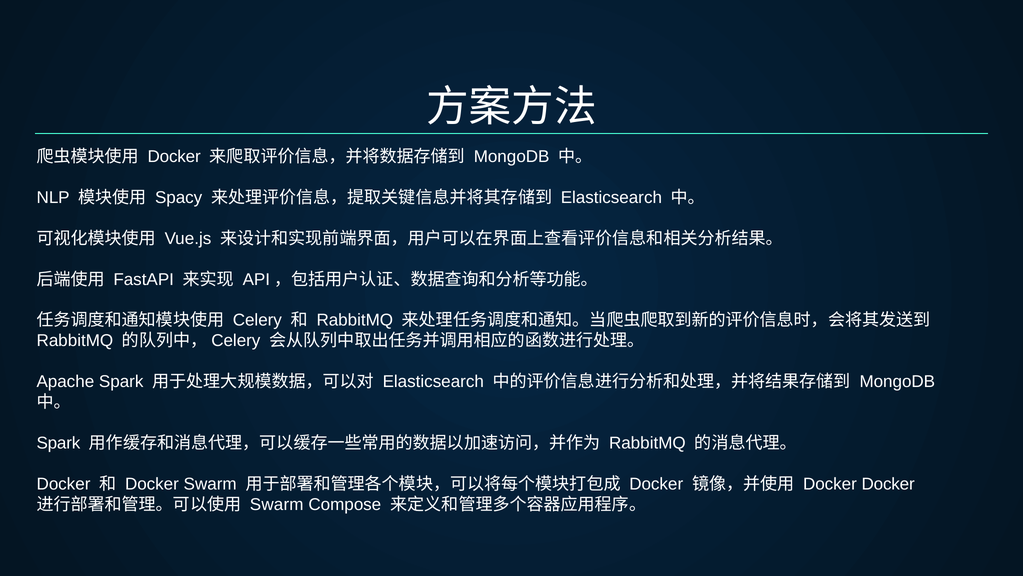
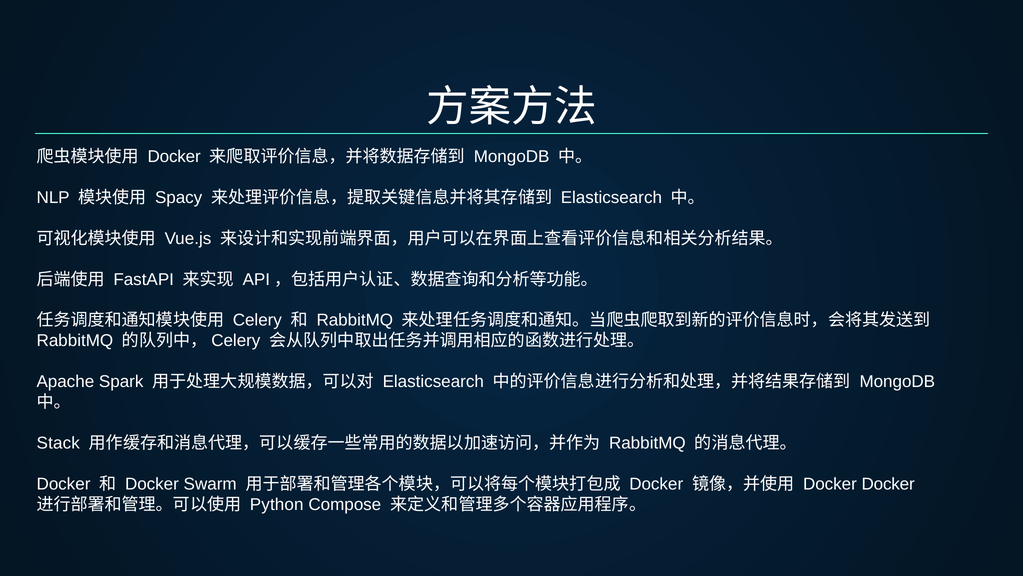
Spark: Spark -> Stack (58, 443)
Swarm: Swarm -> Python (277, 504)
